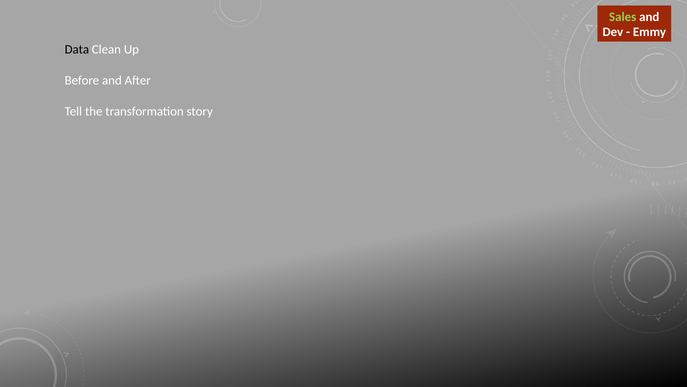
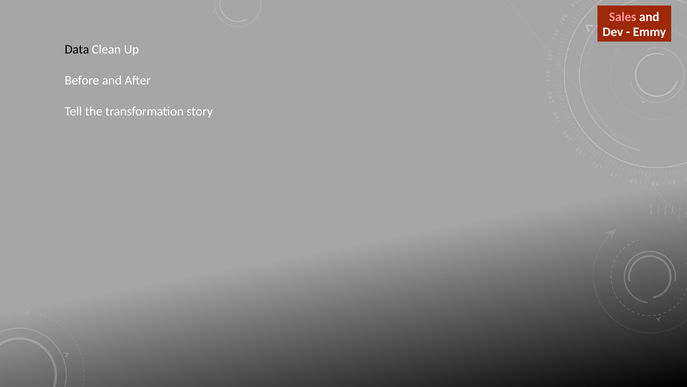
Sales colour: light green -> pink (623, 17)
